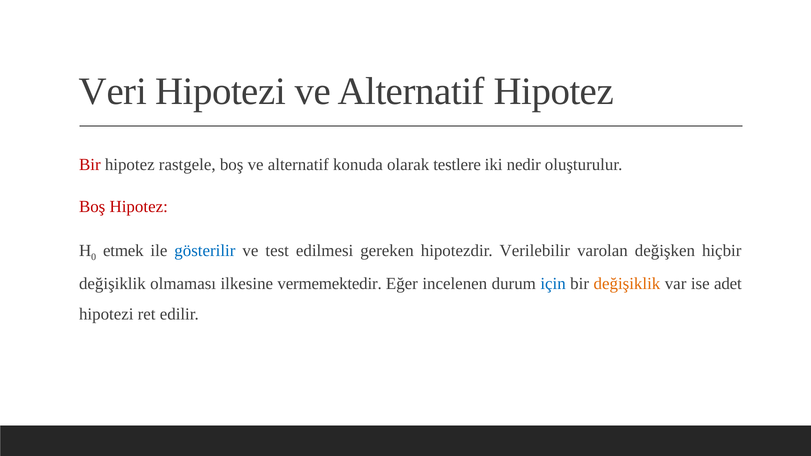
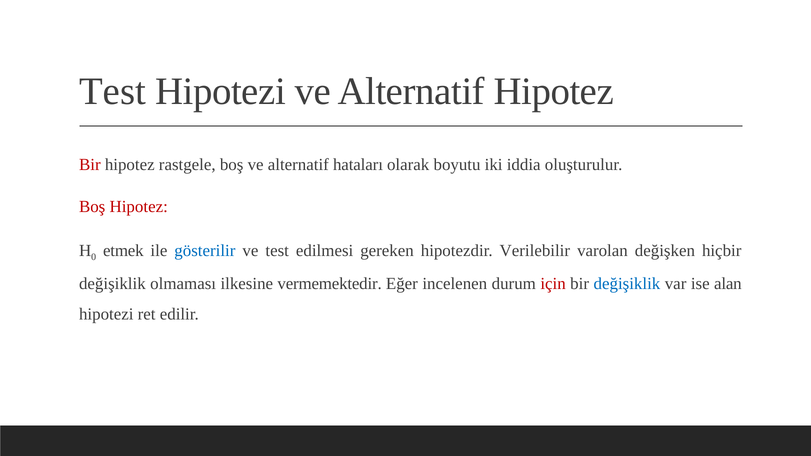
Veri: Veri -> Test (113, 91)
konuda: konuda -> hataları (358, 165)
testlere: testlere -> boyutu (457, 165)
nedir: nedir -> iddia (524, 165)
için colour: blue -> red (553, 284)
değişiklik colour: orange -> blue (627, 284)
adet: adet -> alan (728, 284)
